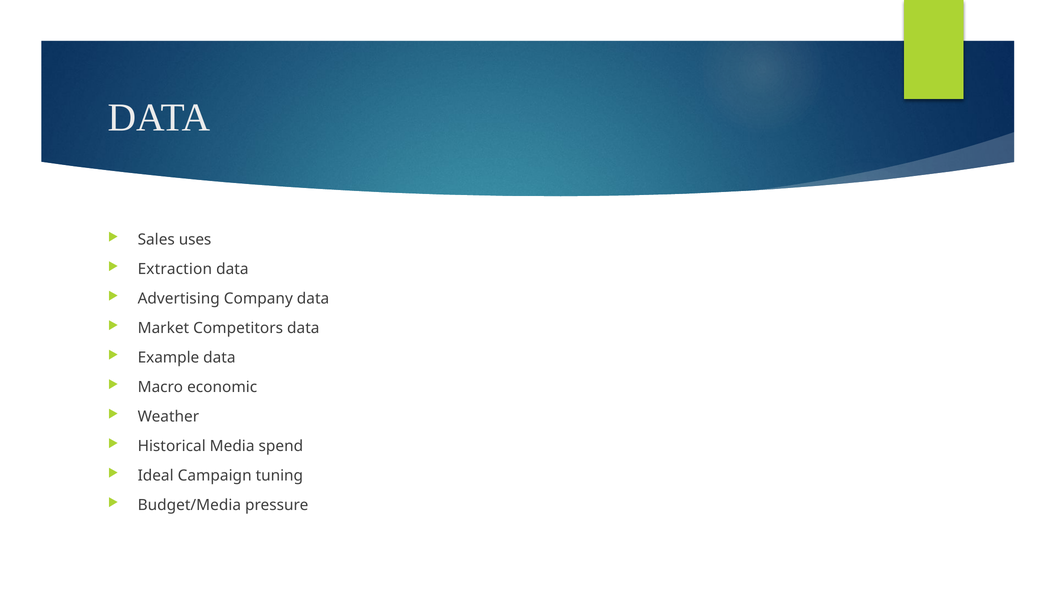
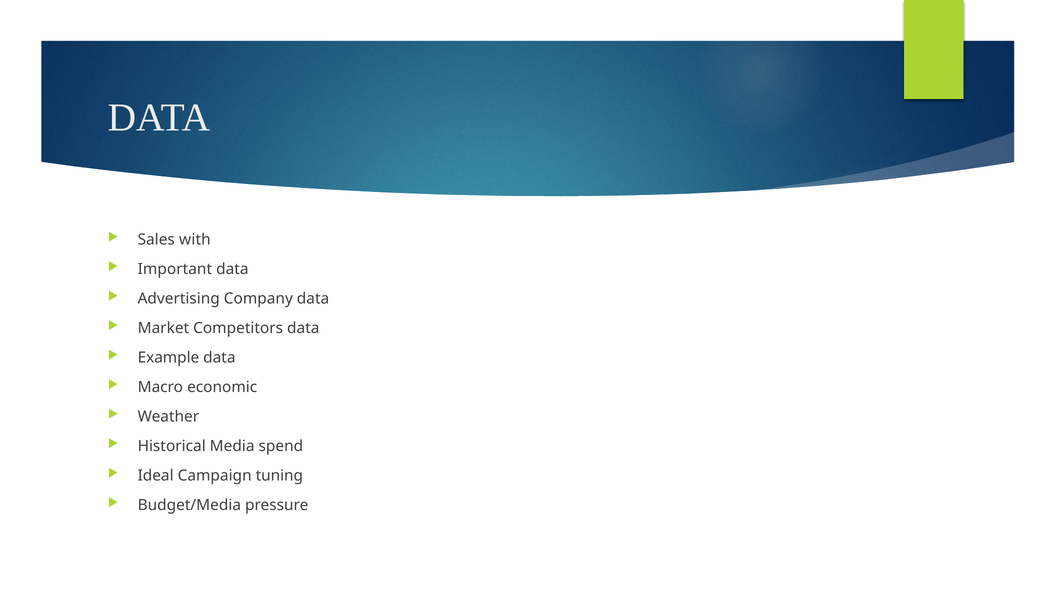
uses: uses -> with (195, 240)
Extraction: Extraction -> Important (175, 269)
